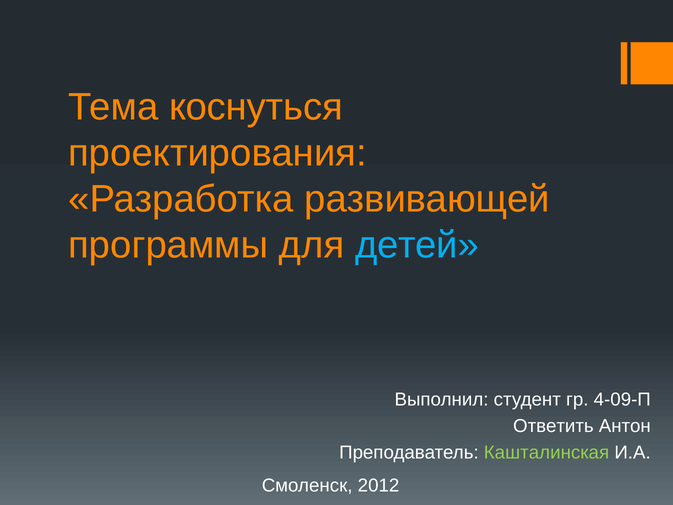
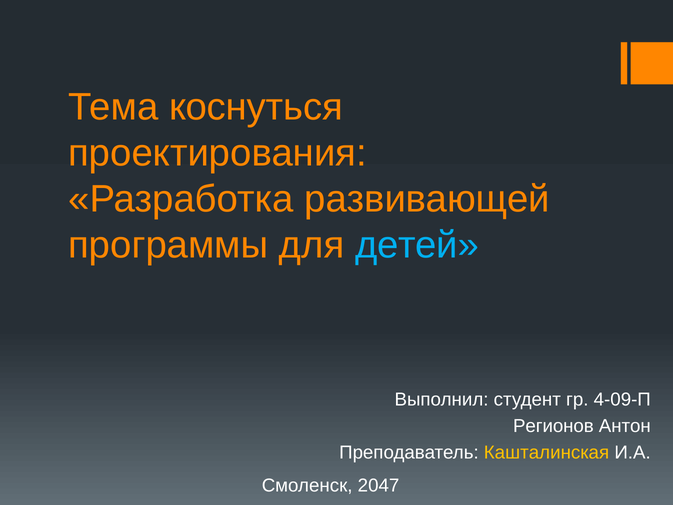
Ответить: Ответить -> Регионов (553, 426)
Кашталинская colour: light green -> yellow (546, 452)
2012: 2012 -> 2047 (379, 485)
